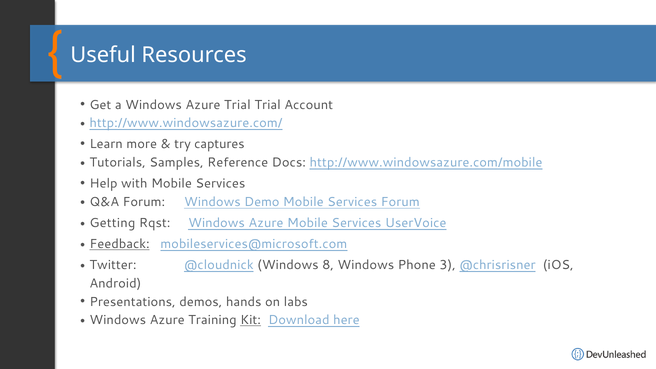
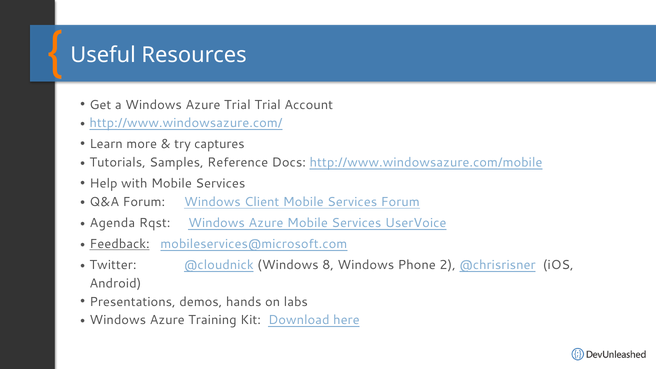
Demo: Demo -> Client (262, 202)
Getting: Getting -> Agenda (112, 223)
3: 3 -> 2 (448, 265)
Kit underline: present -> none (251, 320)
